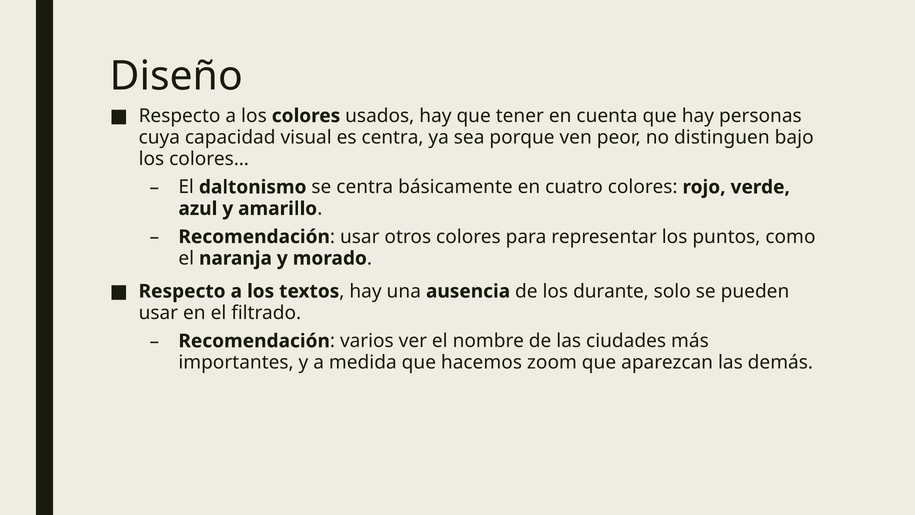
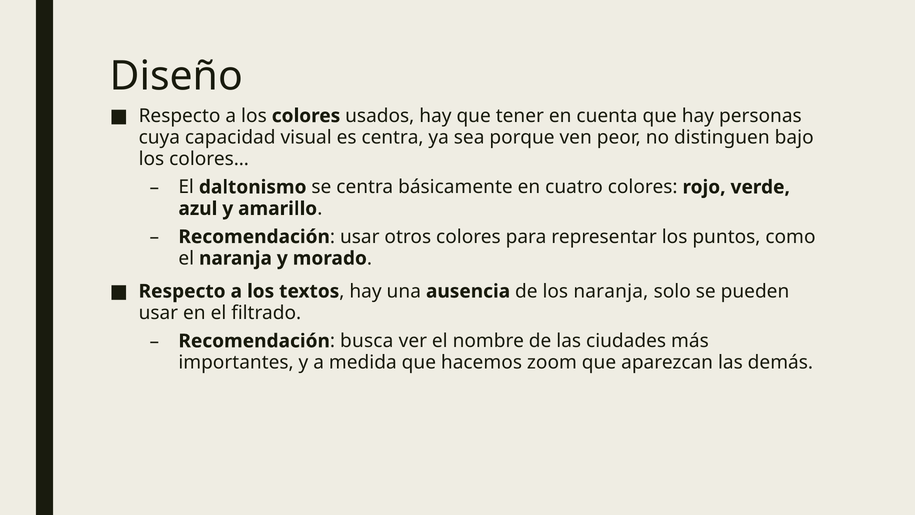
los durante: durante -> naranja (611, 291)
varios: varios -> busca (367, 341)
